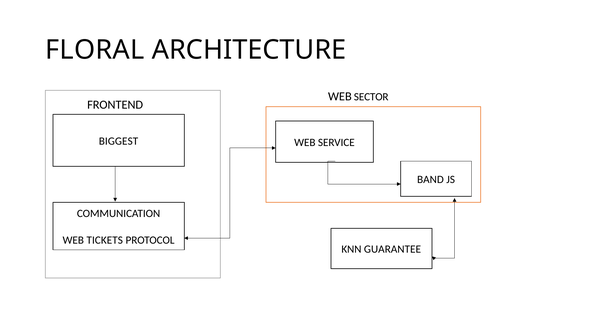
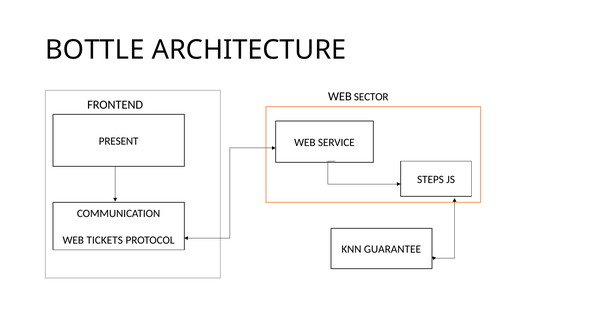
FLORAL: FLORAL -> BOTTLE (95, 50)
BIGGEST: BIGGEST -> PRESENT (119, 141)
BAND: BAND -> STEPS (430, 179)
